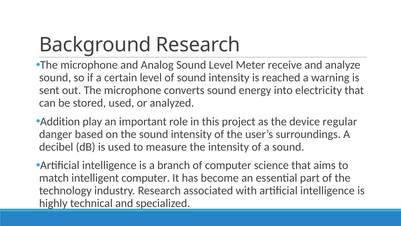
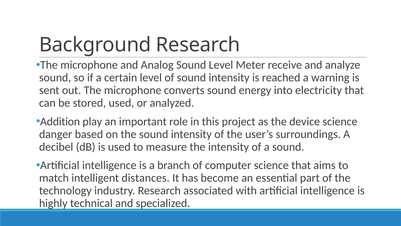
device regular: regular -> science (340, 121)
intelligent computer: computer -> distances (146, 178)
